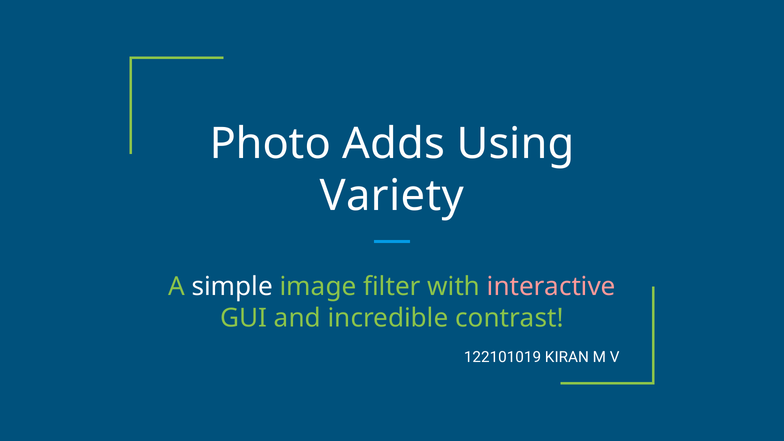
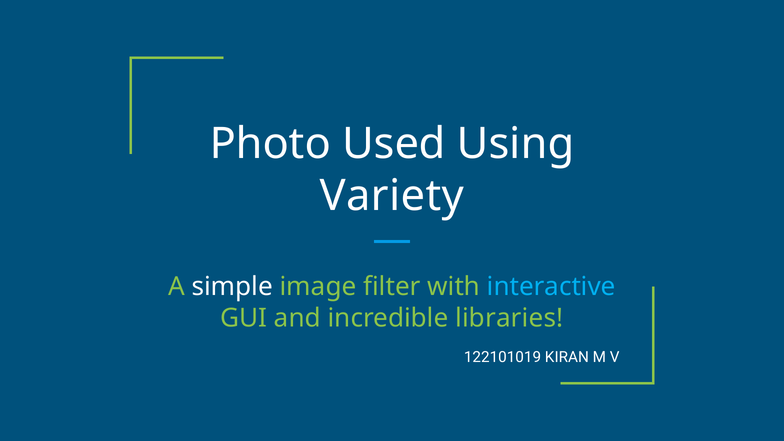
Adds: Adds -> Used (394, 144)
interactive colour: pink -> light blue (551, 287)
contrast: contrast -> libraries (509, 318)
